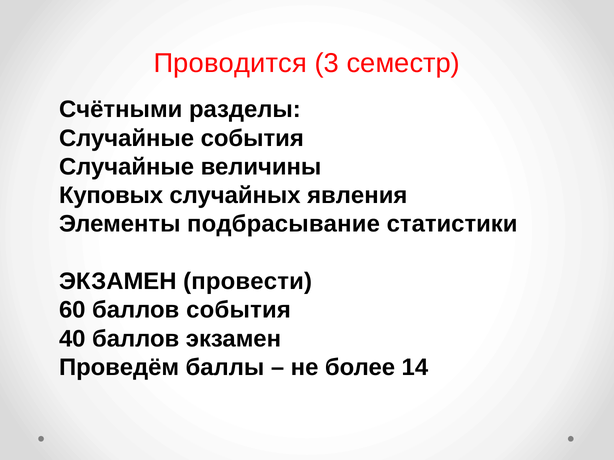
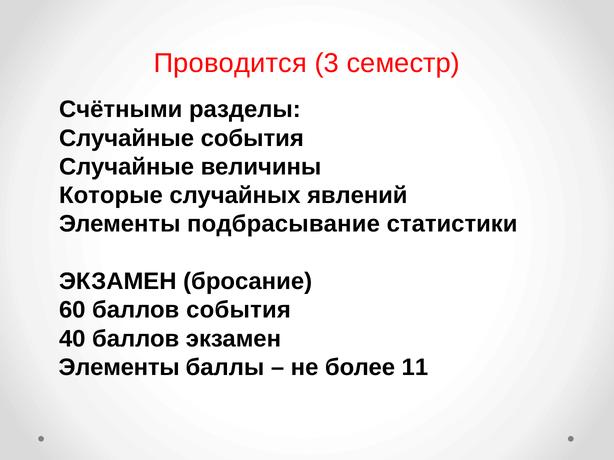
Куповых: Куповых -> Которые (111, 196)
явления: явления -> явлений (357, 196)
провести: провести -> бросание (248, 282)
Проведём: Проведём -> Элементы (119, 368)
14: 14 -> 11 (415, 368)
